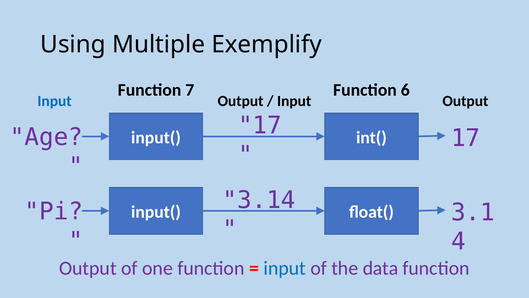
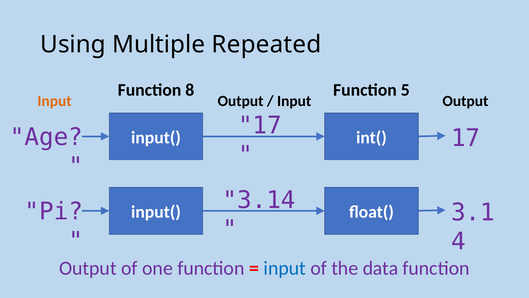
Exemplify: Exemplify -> Repeated (266, 44)
6: 6 -> 5 (405, 90)
7: 7 -> 8 (190, 90)
Input colour: blue -> orange (55, 101)
